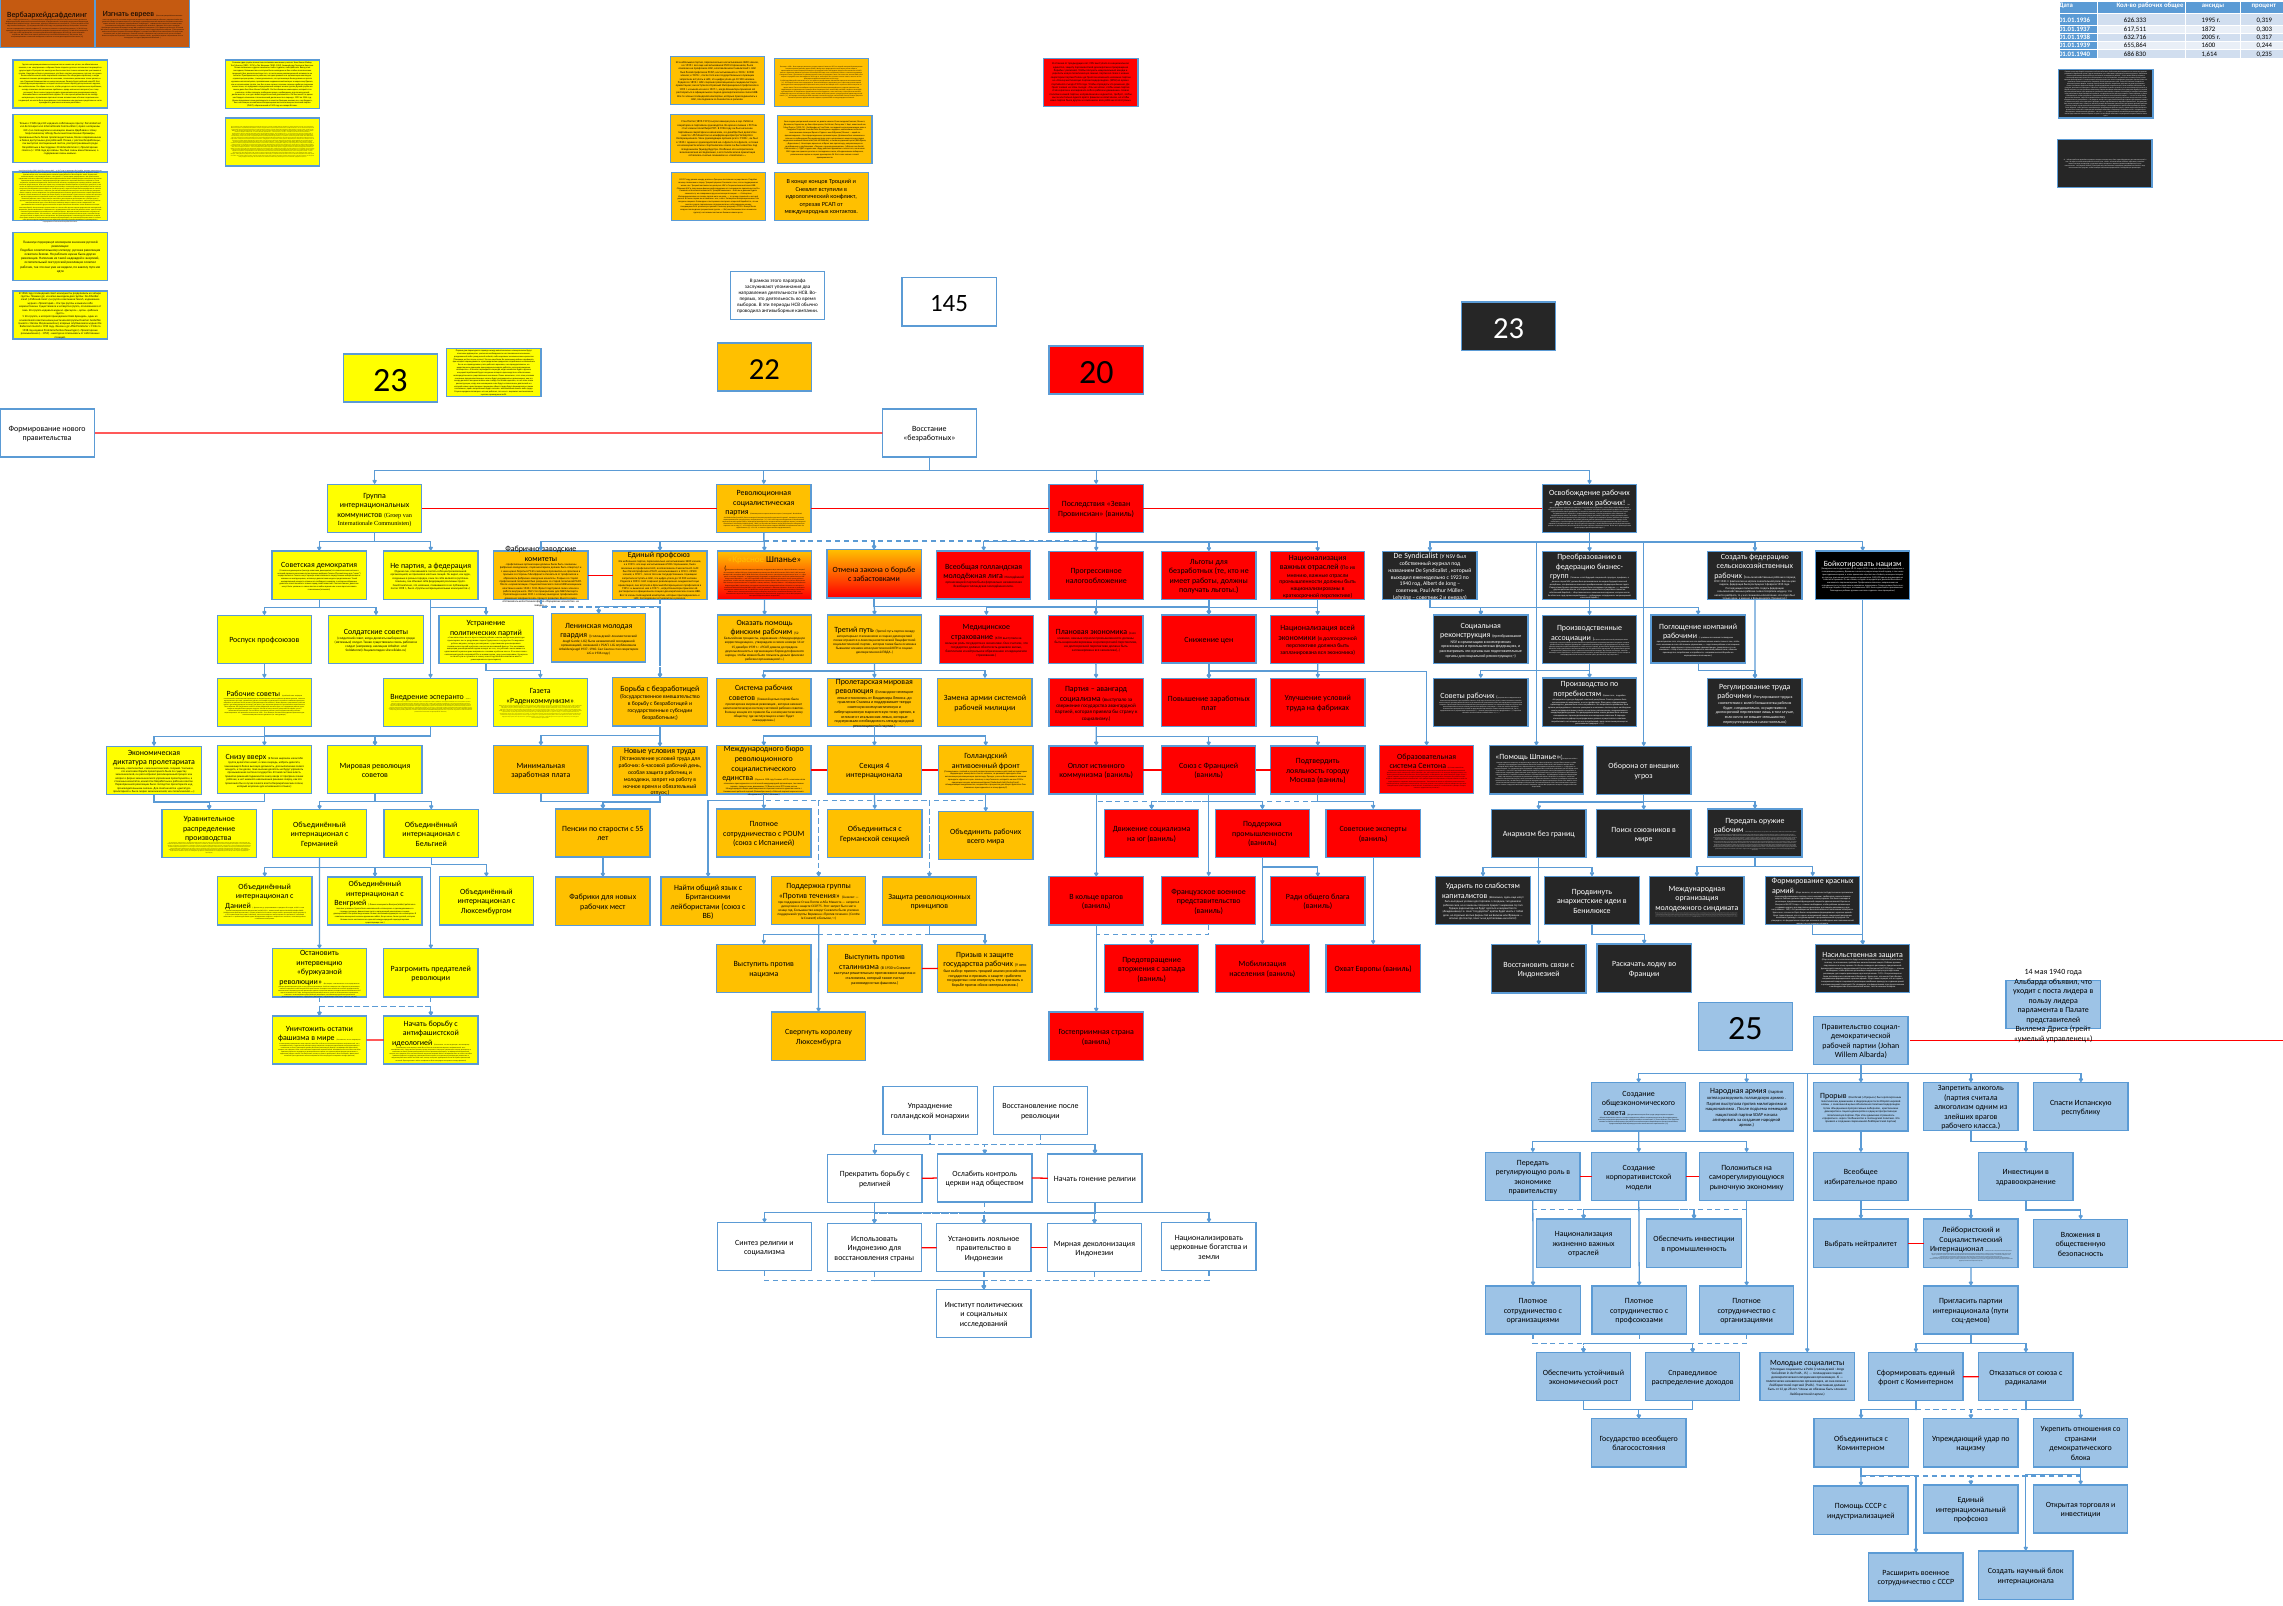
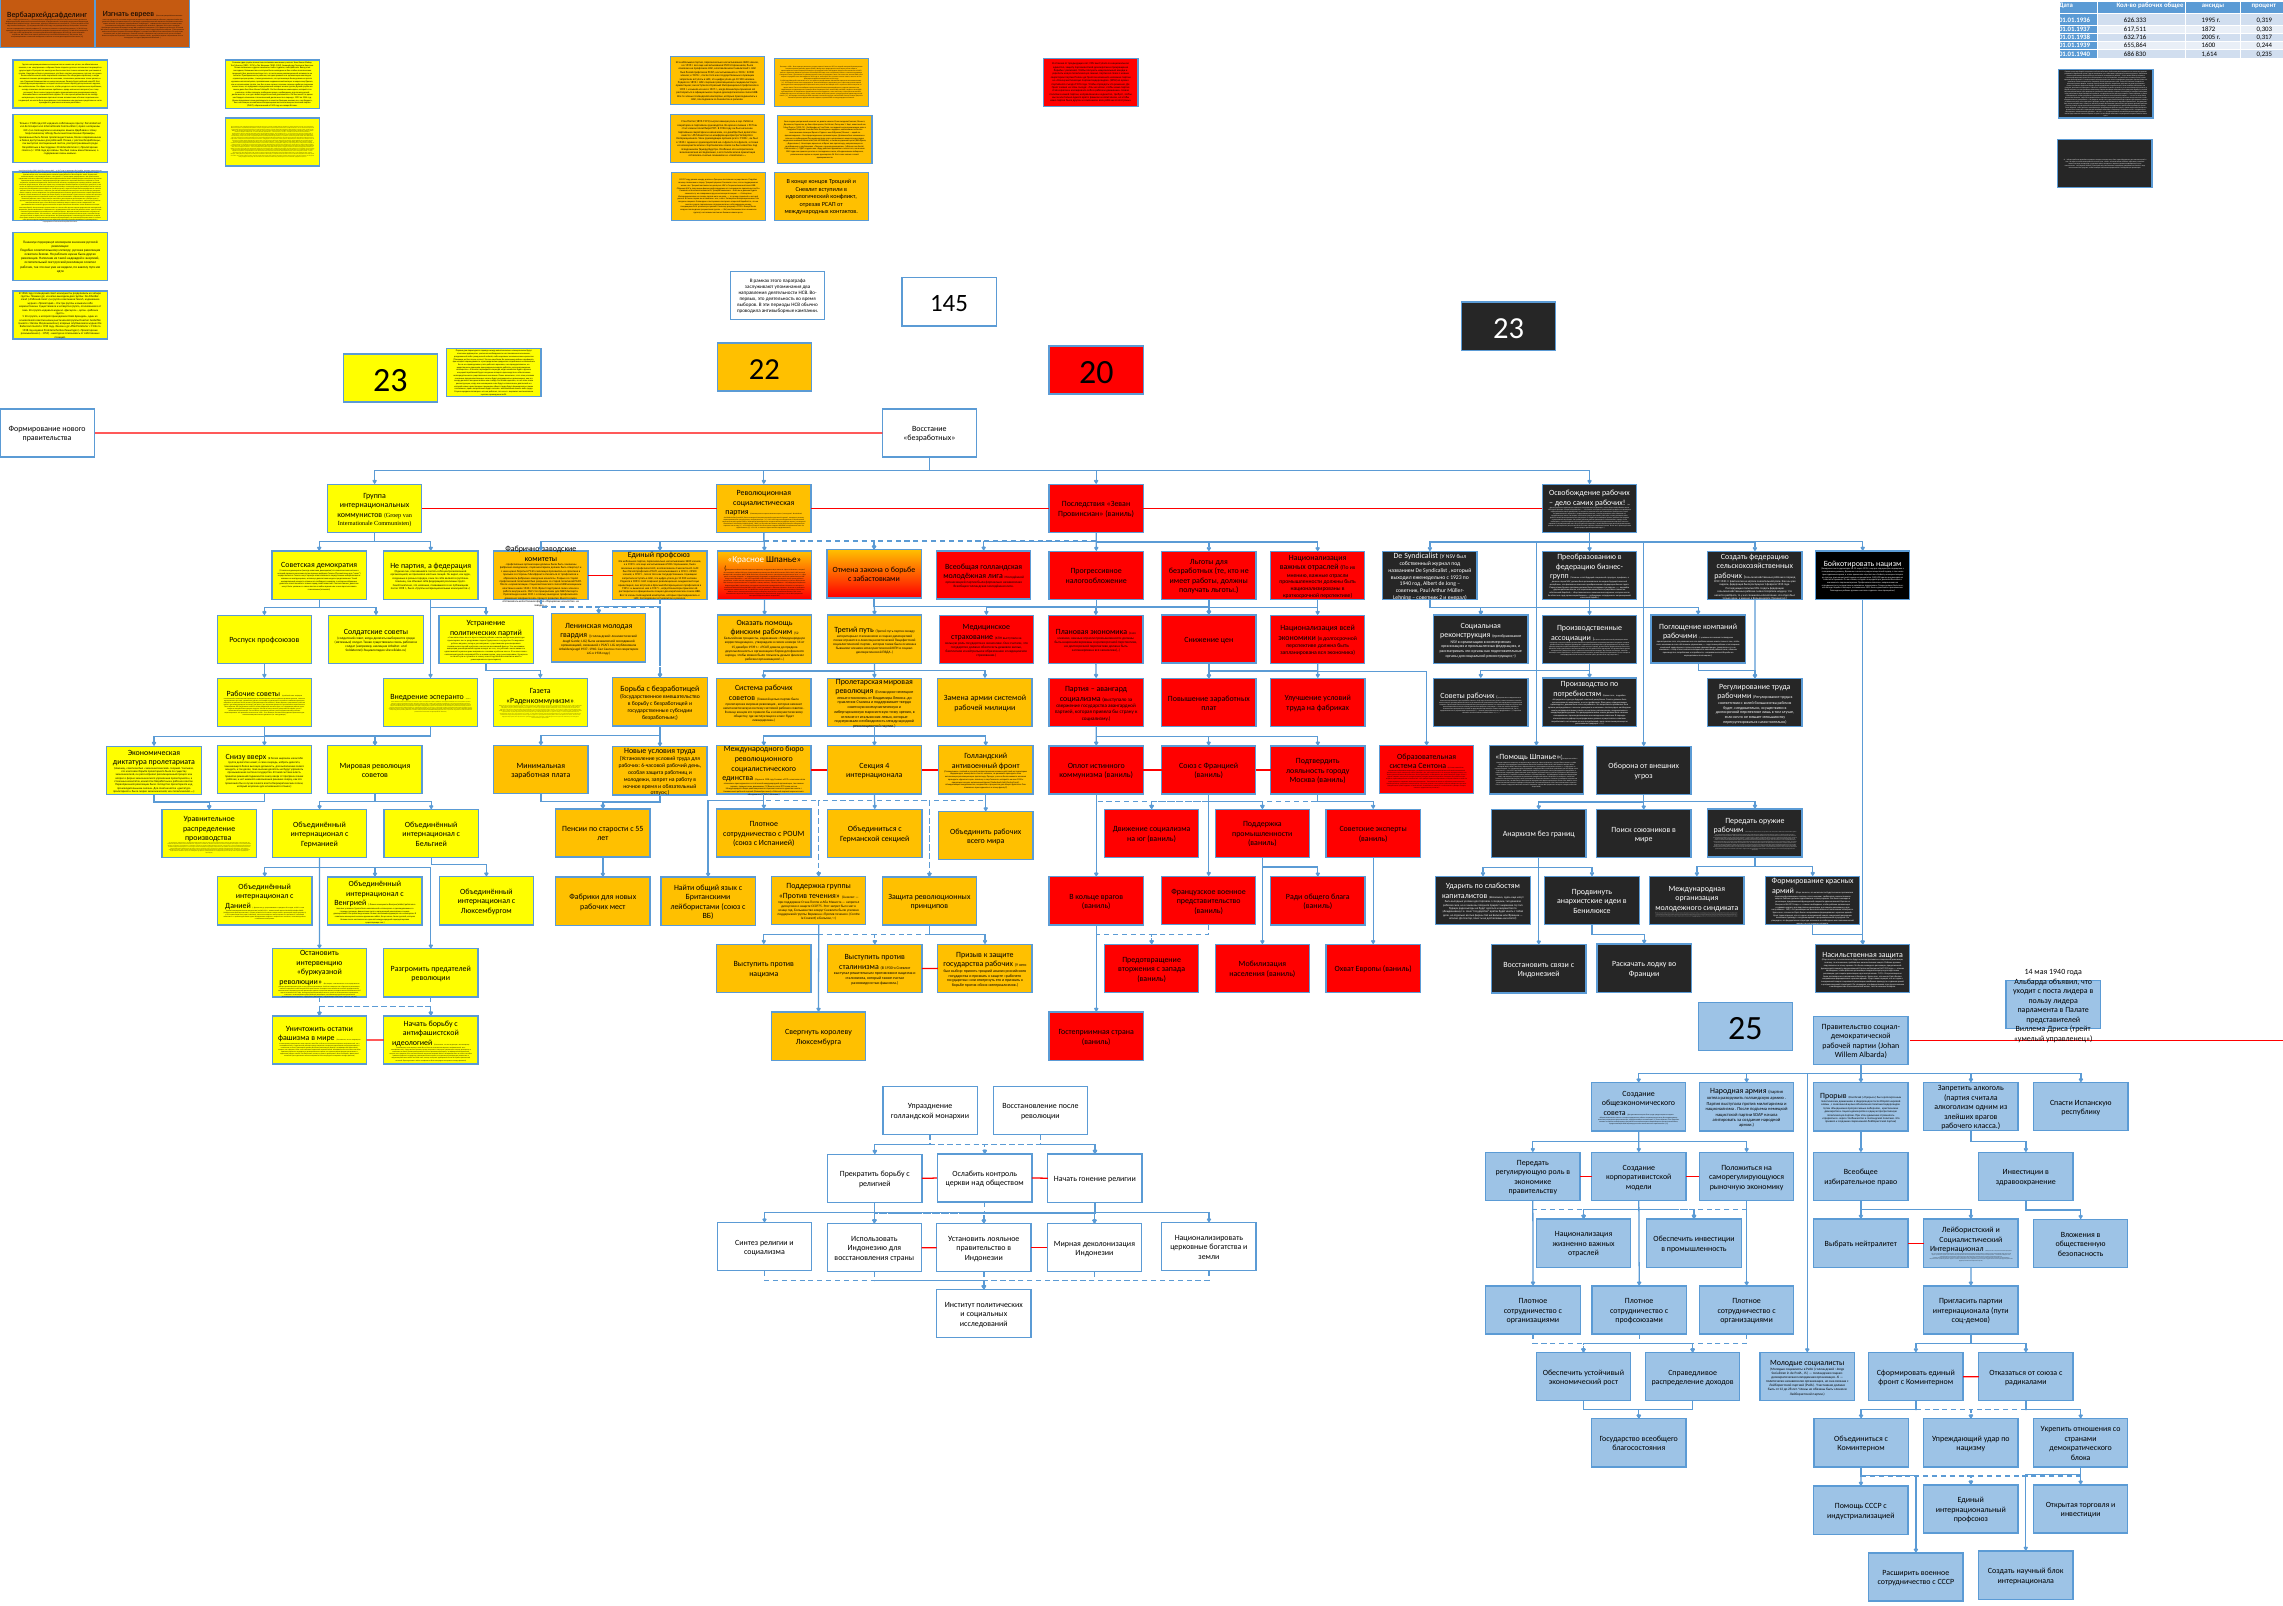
Красное colour: yellow -> white (746, 560)
